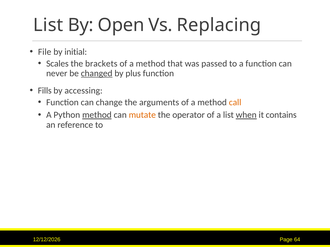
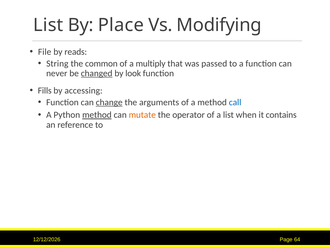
Open: Open -> Place (121, 25)
Replacing: Replacing -> Modifying (219, 25)
initial: initial -> reads (76, 52)
Scales: Scales -> String (57, 64)
brackets: brackets -> common (101, 64)
method: method -> multiply (151, 64)
plus: plus -> look (133, 74)
change underline: none -> present (109, 103)
call colour: orange -> blue (235, 103)
when underline: present -> none (246, 115)
